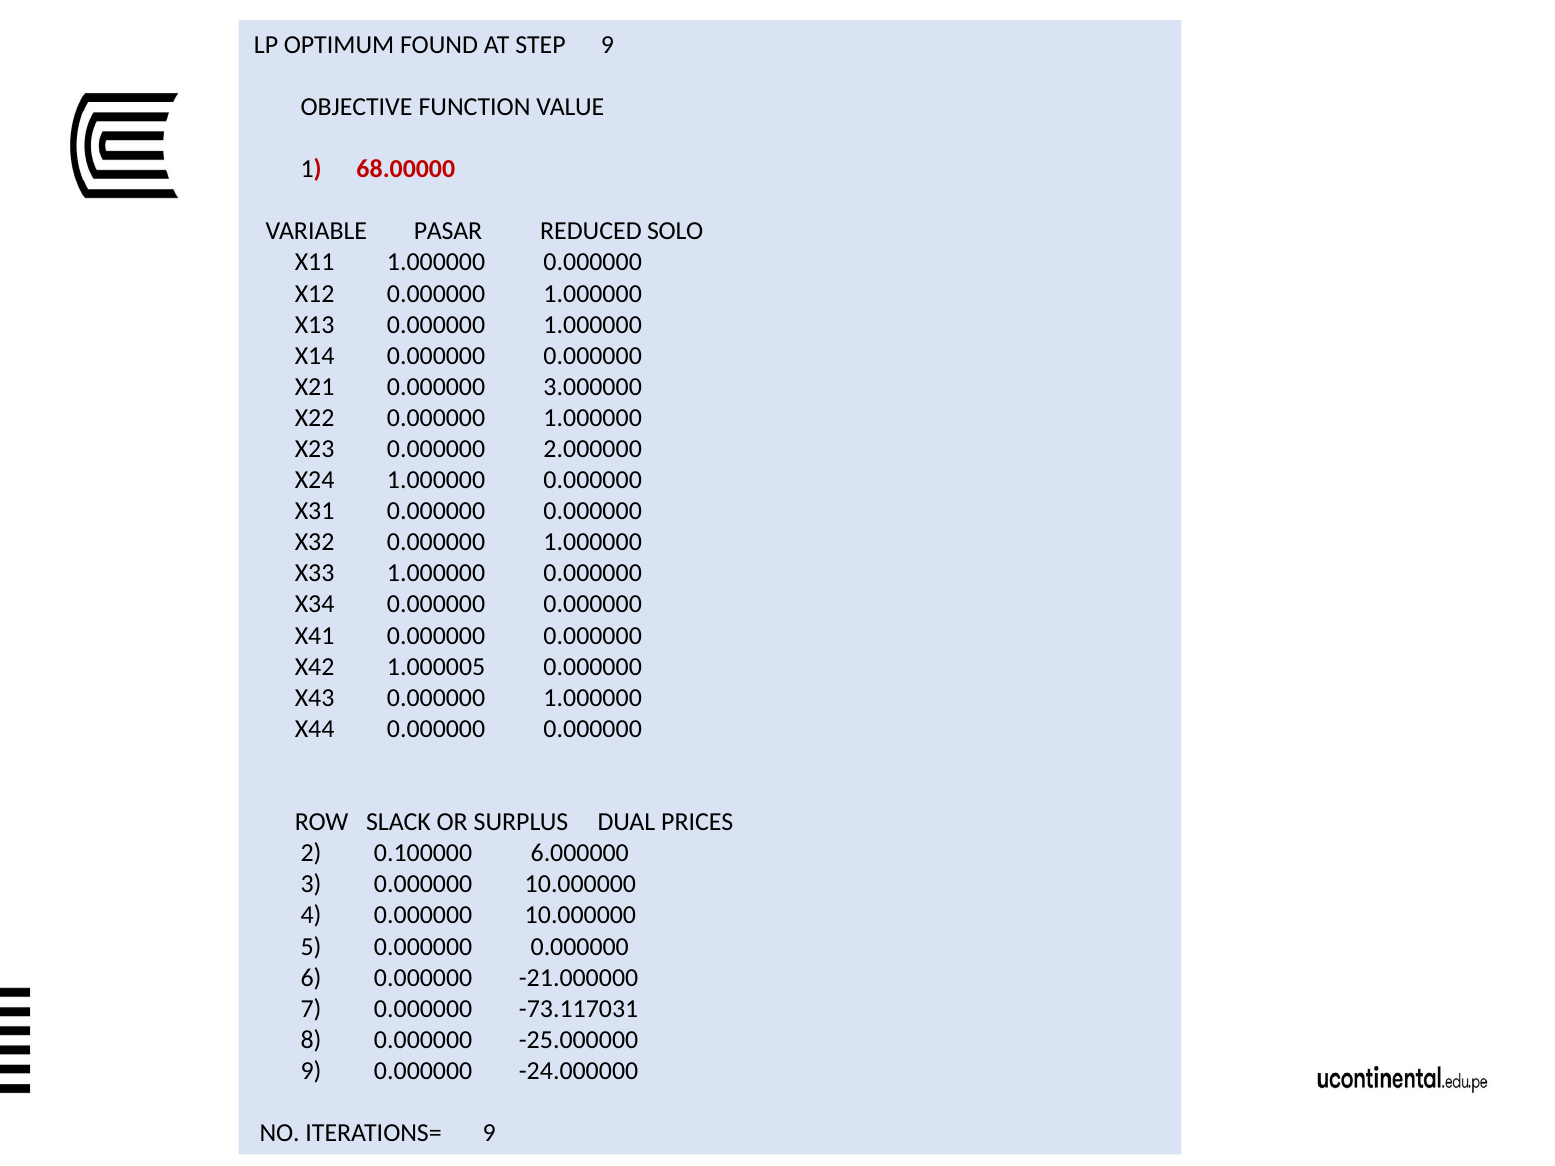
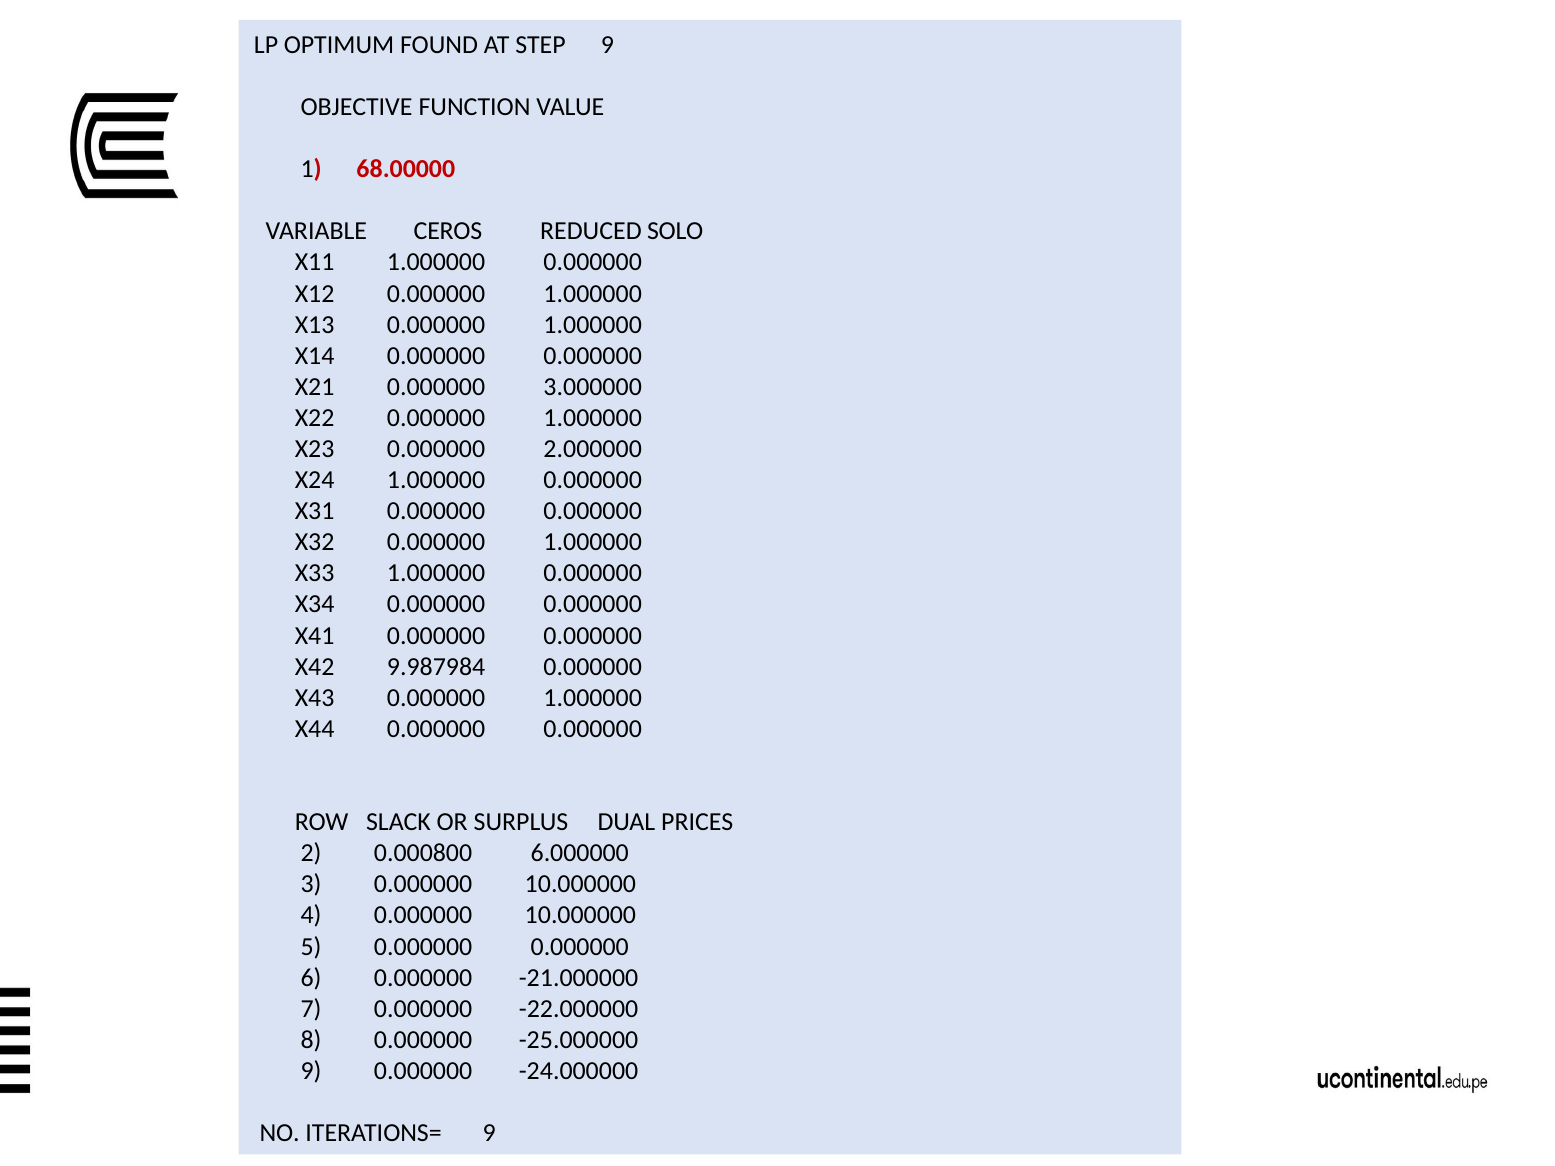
PASAR: PASAR -> CEROS (448, 231)
1.000005: 1.000005 -> 9.987984 (436, 667)
0.100000: 0.100000 -> 0.000800 (423, 853)
-73.117031: -73.117031 -> -22.000000 (579, 1009)
